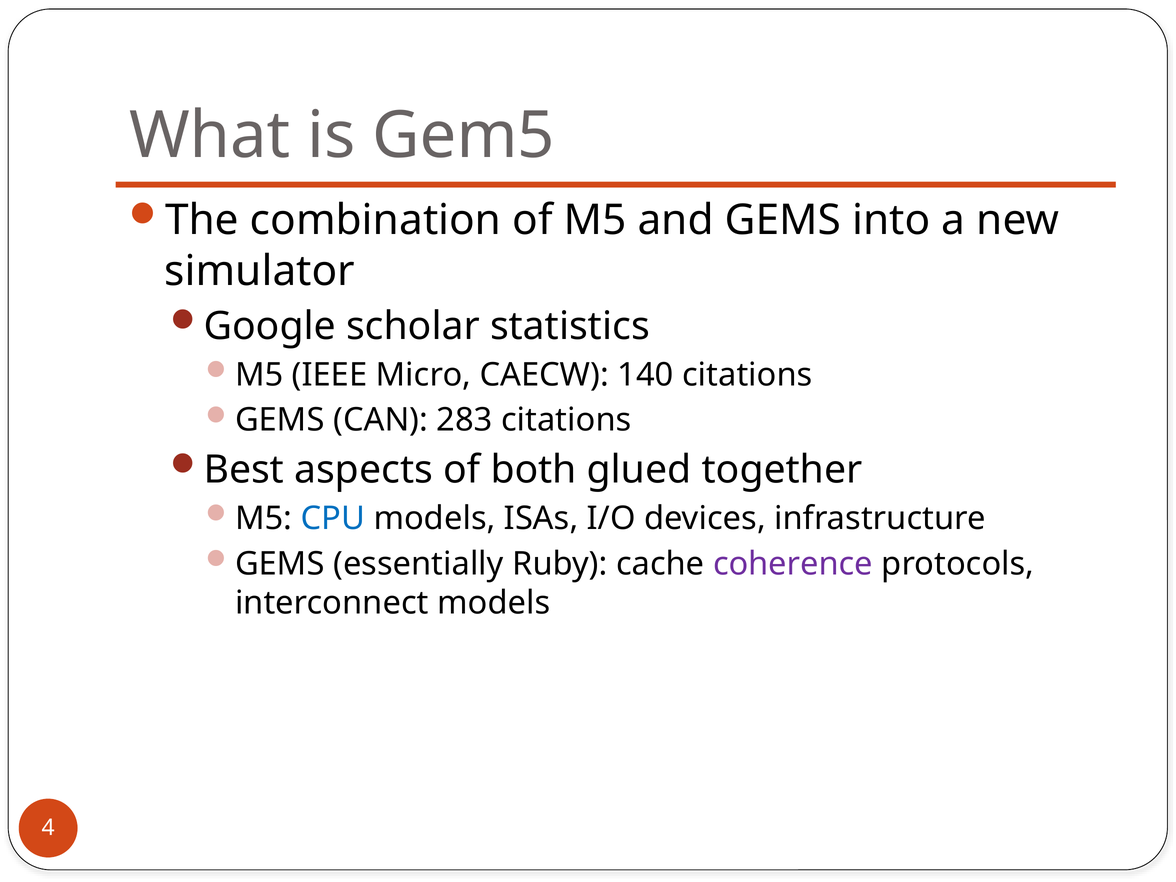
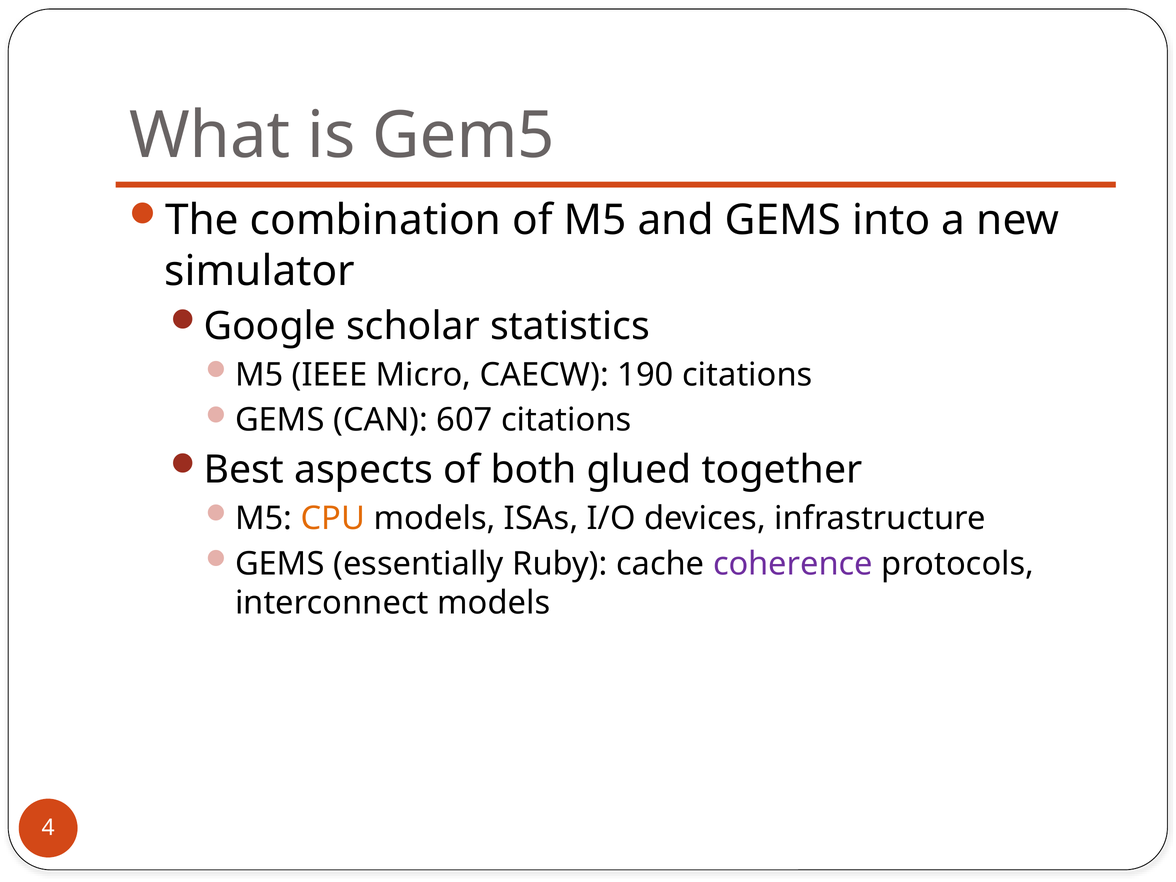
140: 140 -> 190 (645, 375)
283: 283 -> 607 (465, 420)
CPU colour: blue -> orange (333, 519)
